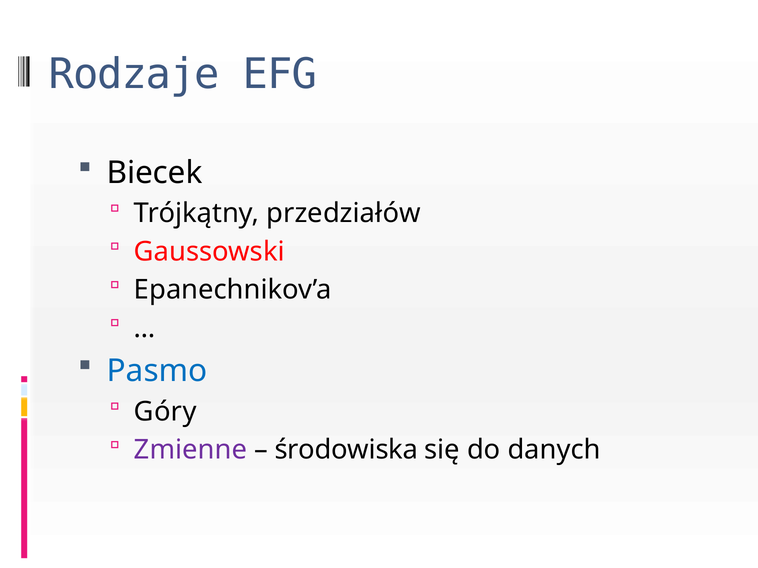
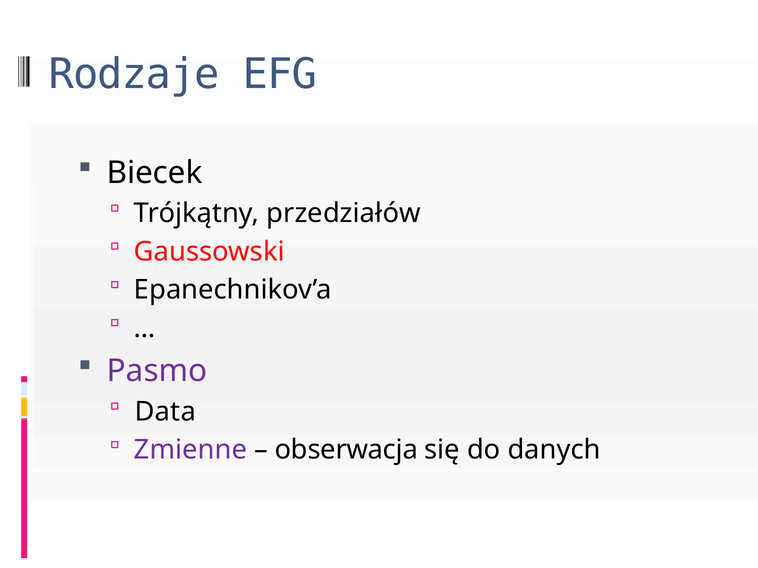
Pasmo colour: blue -> purple (157, 371)
Góry: Góry -> Data (165, 412)
środowiska: środowiska -> obserwacja (346, 450)
